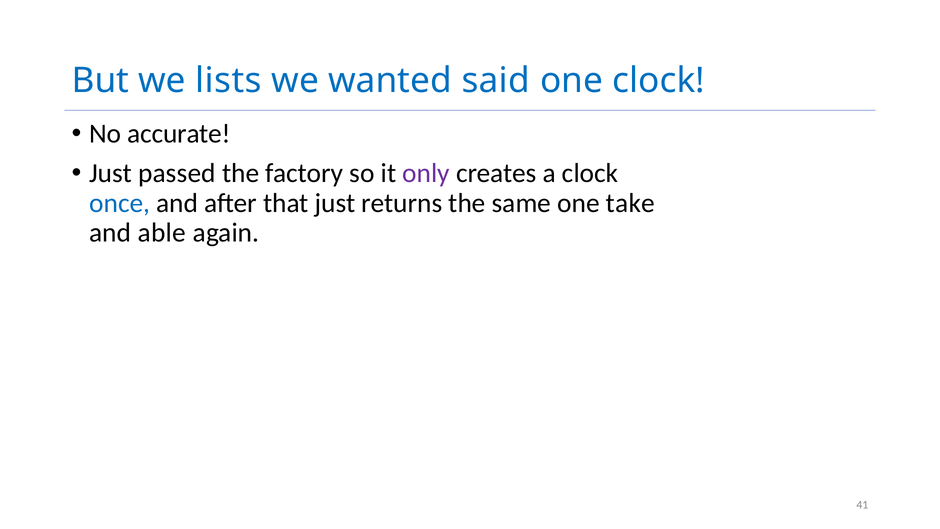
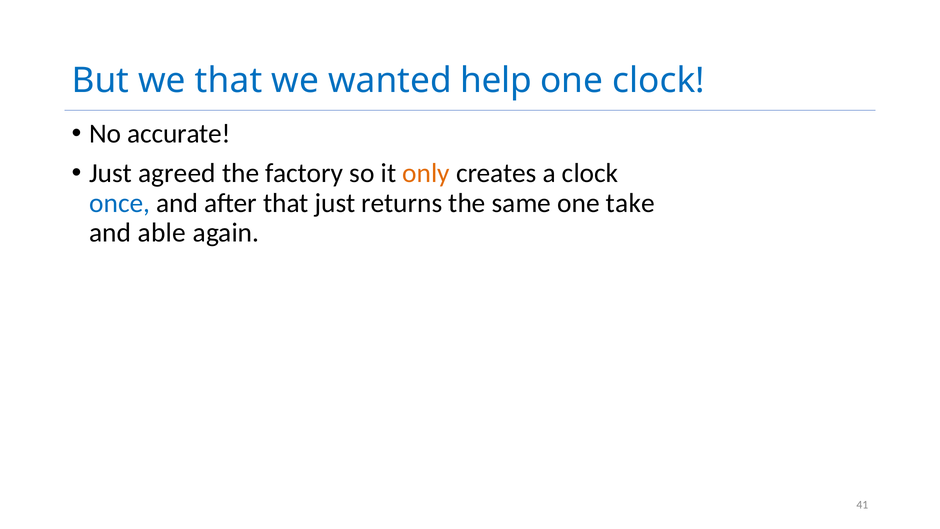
we lists: lists -> that (229, 81)
said: said -> help (496, 81)
passed: passed -> agreed (177, 173)
only colour: purple -> orange (426, 173)
